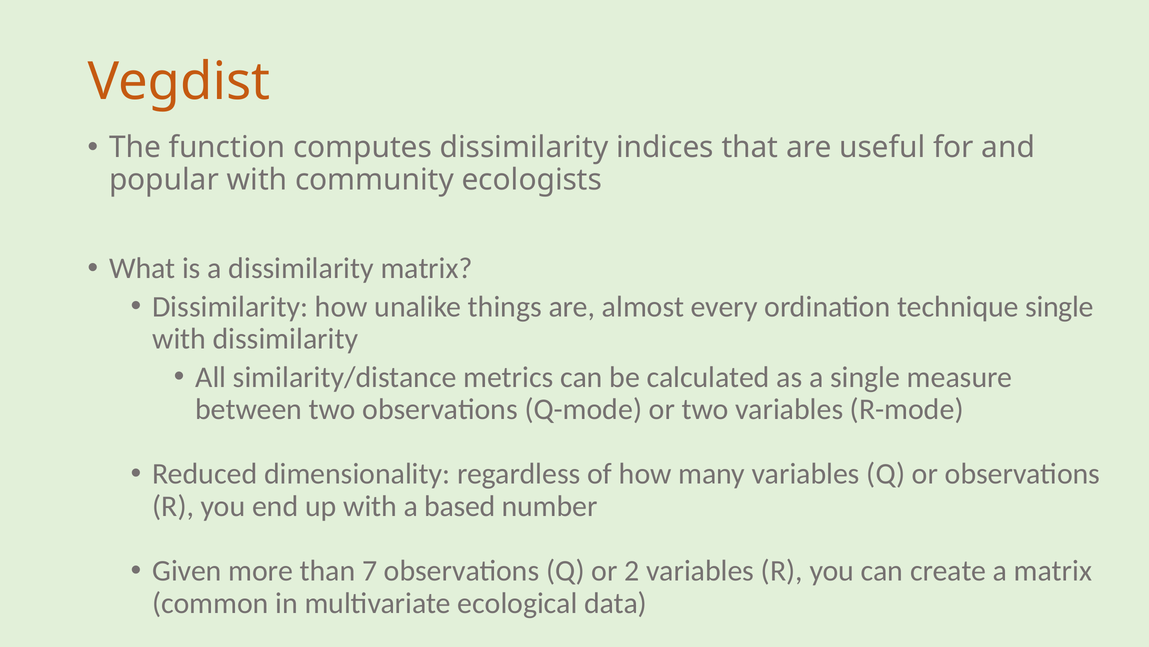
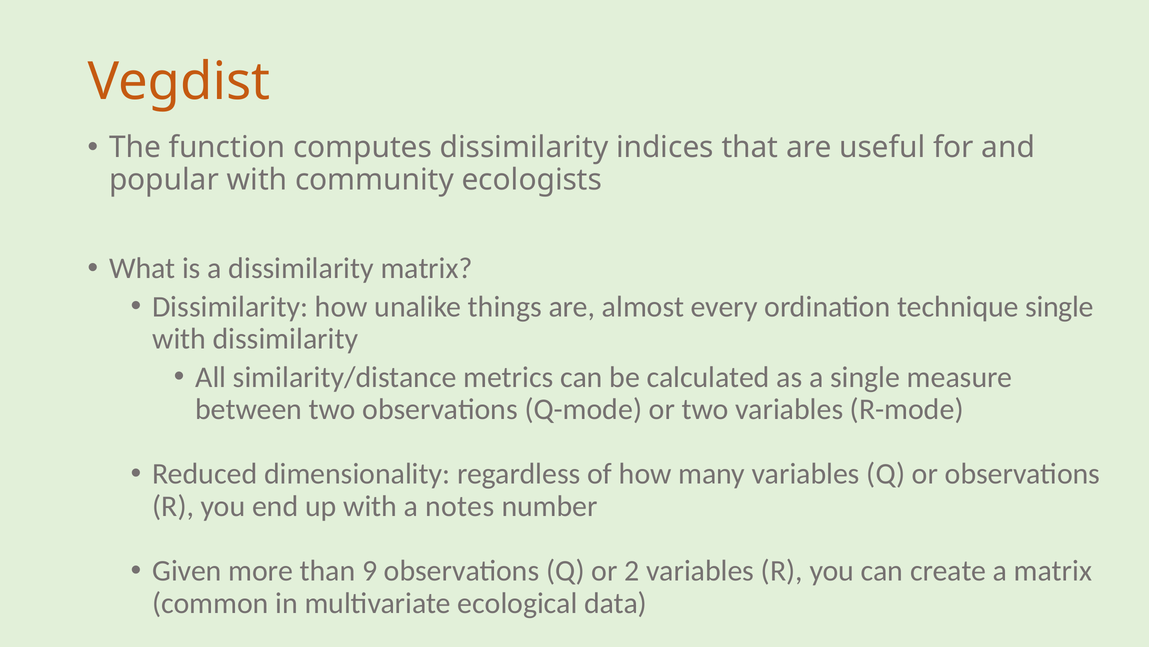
based: based -> notes (460, 506)
7: 7 -> 9 (370, 570)
